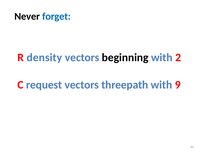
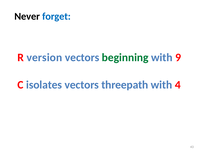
density: density -> version (44, 58)
beginning colour: black -> green (125, 58)
2: 2 -> 9 (178, 58)
request: request -> isolates (44, 85)
9: 9 -> 4 (178, 85)
